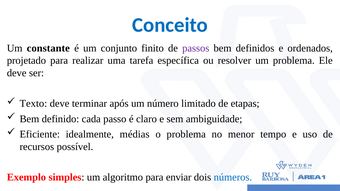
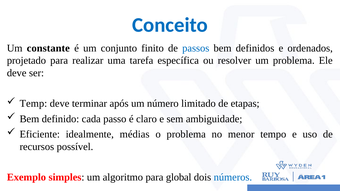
passos colour: purple -> blue (196, 48)
Texto: Texto -> Temp (33, 104)
enviar: enviar -> global (179, 177)
